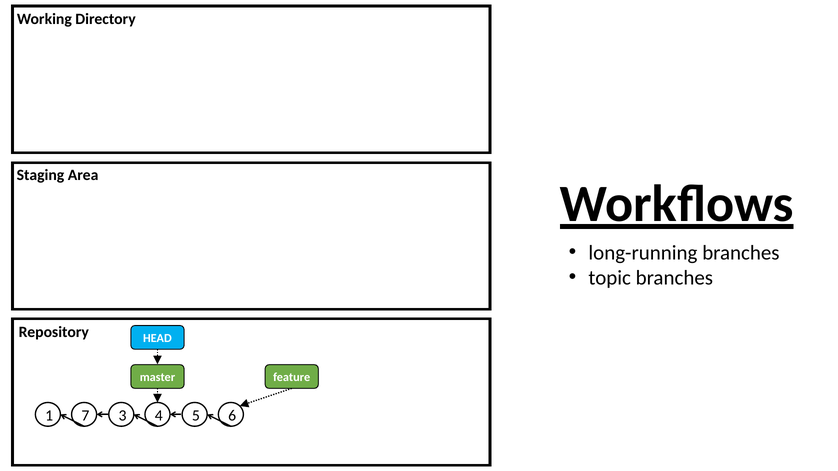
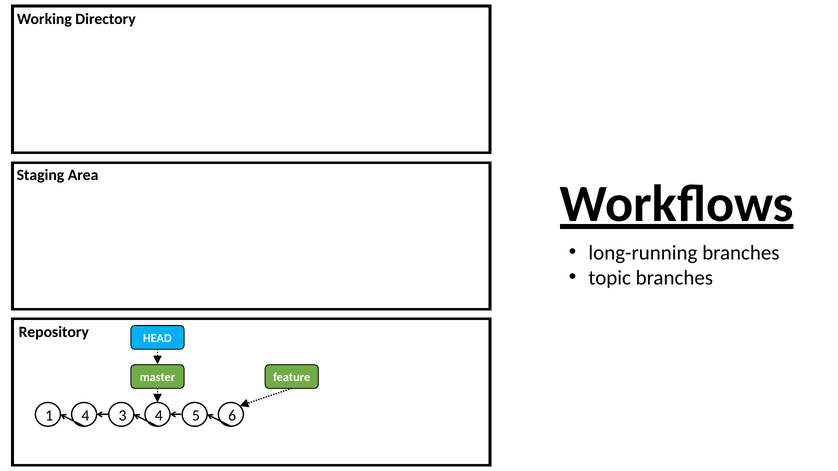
1 7: 7 -> 4 (85, 416)
